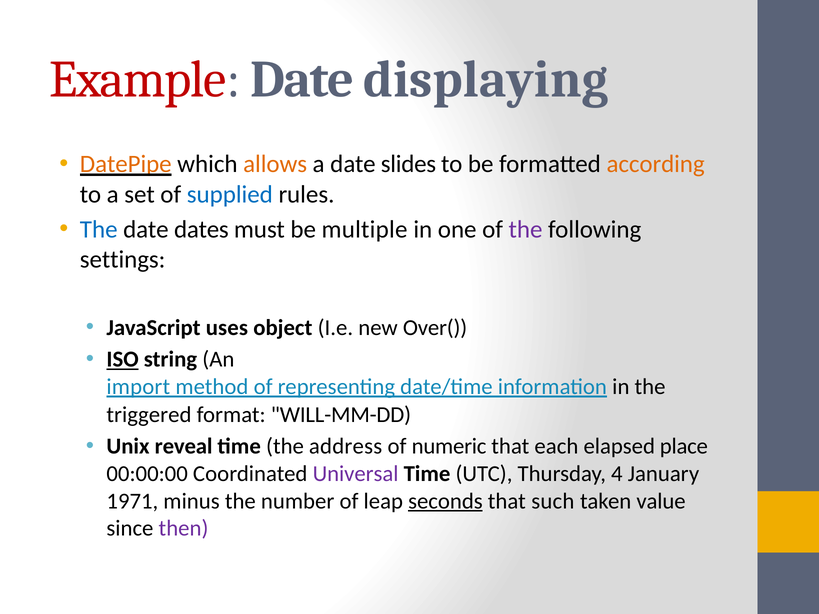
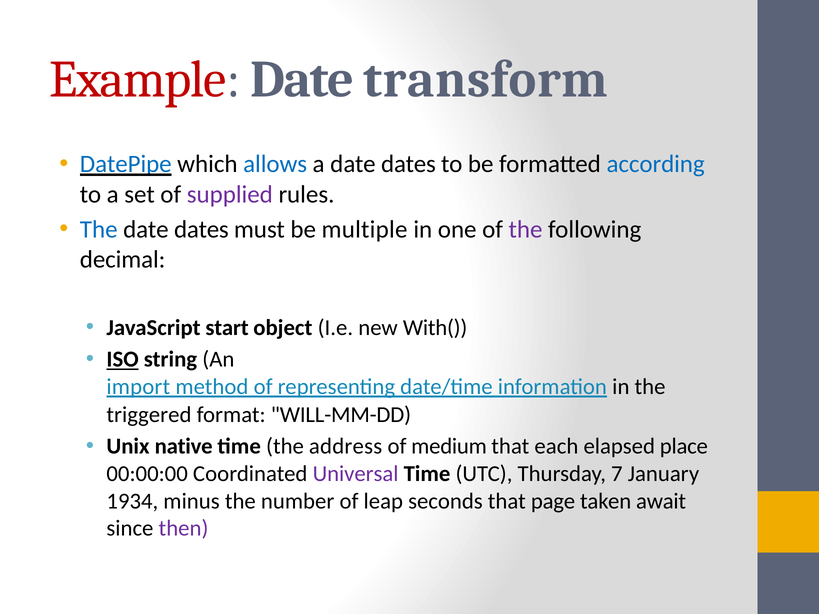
displaying: displaying -> transform (486, 79)
DatePipe colour: orange -> blue (126, 164)
allows colour: orange -> blue (275, 164)
a date slides: slides -> dates (408, 164)
according colour: orange -> blue (656, 164)
supplied colour: blue -> purple (230, 195)
settings: settings -> decimal (123, 260)
uses: uses -> start (227, 328)
Over(: Over( -> With( (435, 328)
reveal: reveal -> native (184, 447)
numeric: numeric -> medium (449, 447)
4: 4 -> 7 (617, 474)
1971: 1971 -> 1934 (132, 501)
seconds underline: present -> none (445, 501)
such: such -> page (553, 501)
value: value -> await (661, 501)
